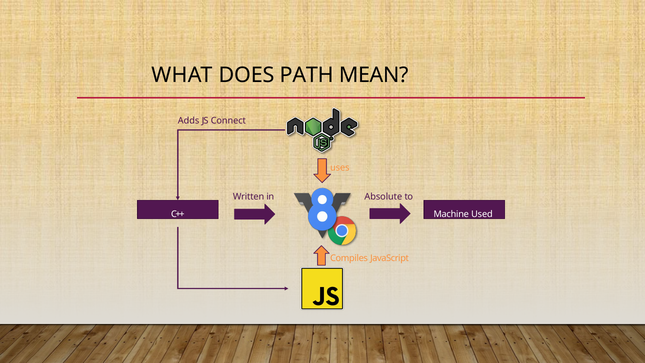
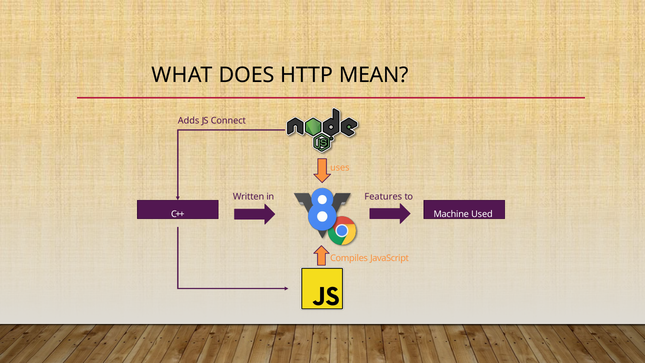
PATH: PATH -> HTTP (306, 75)
Absolute: Absolute -> Features (383, 197)
